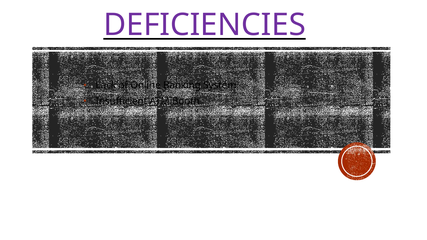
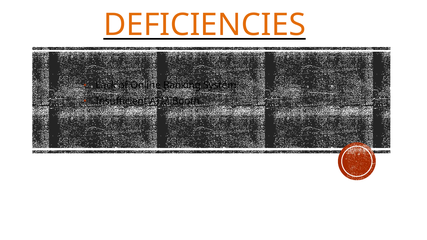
DEFICIENCIES colour: purple -> orange (205, 25)
